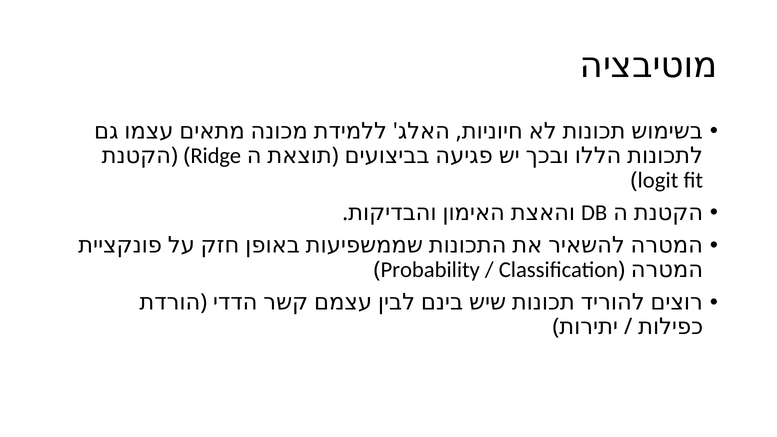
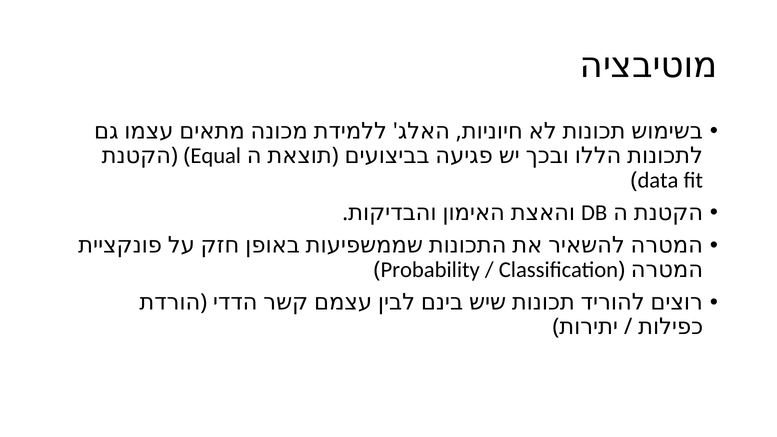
Ridge: Ridge -> Equal (216, 156)
logit: logit -> data (658, 180)
